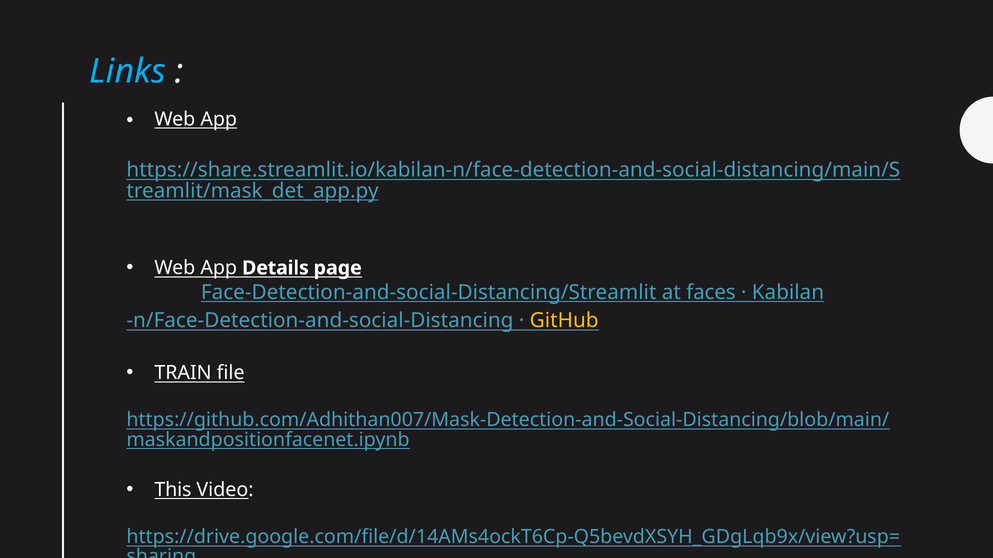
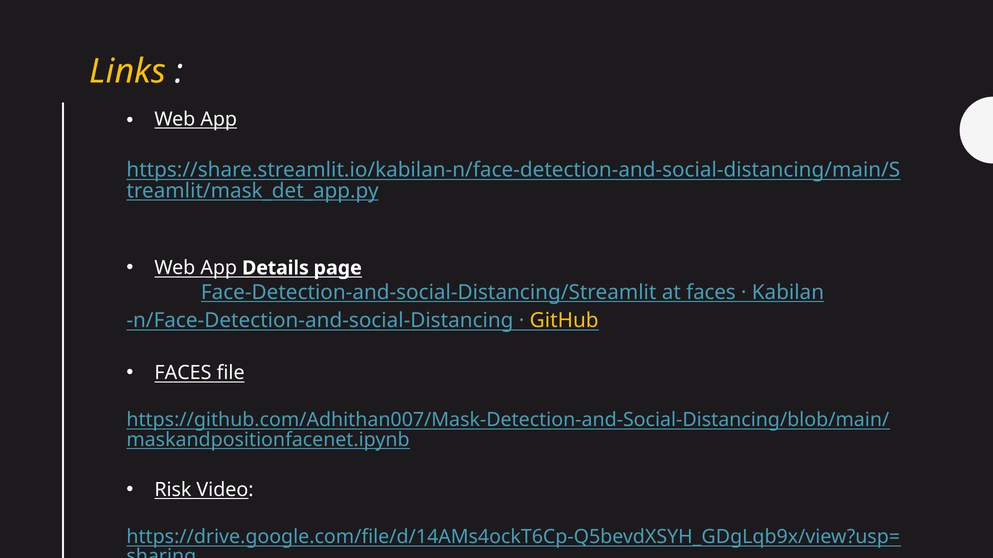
Links colour: light blue -> yellow (128, 72)
TRAIN: TRAIN -> FACES (183, 373)
This: This -> Risk (173, 490)
